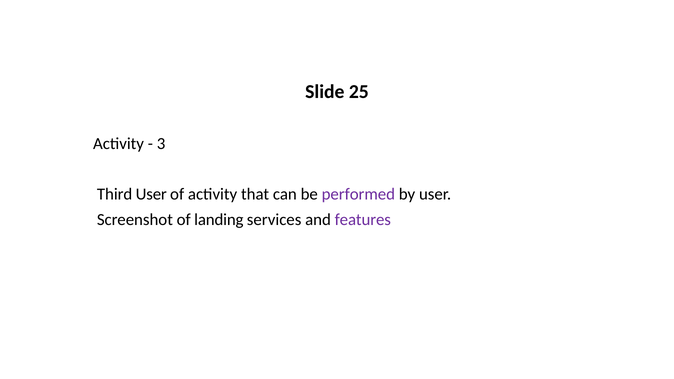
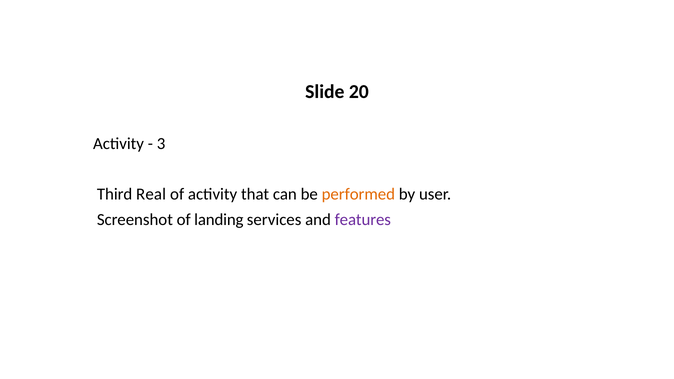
25: 25 -> 20 (359, 92)
Third User: User -> Real (151, 194)
performed colour: purple -> orange (358, 194)
